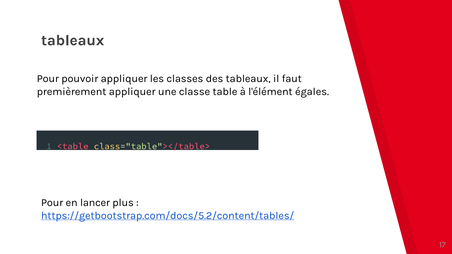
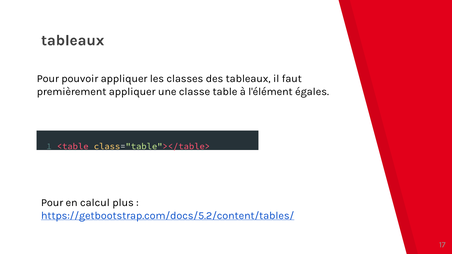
lancer: lancer -> calcul (95, 203)
